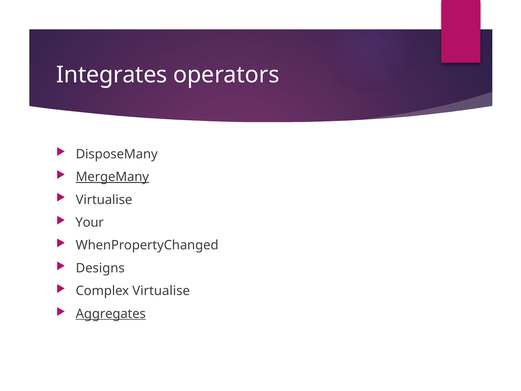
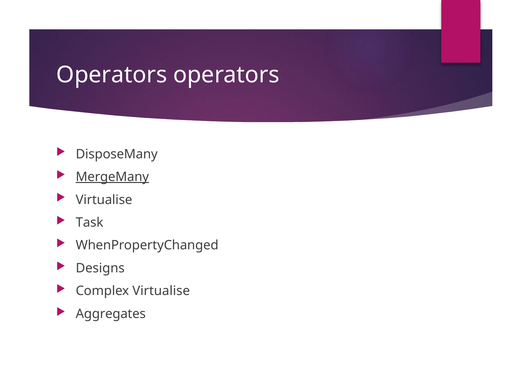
Integrates: Integrates -> Operators (112, 75)
Your: Your -> Task (90, 222)
Aggregates underline: present -> none (111, 314)
